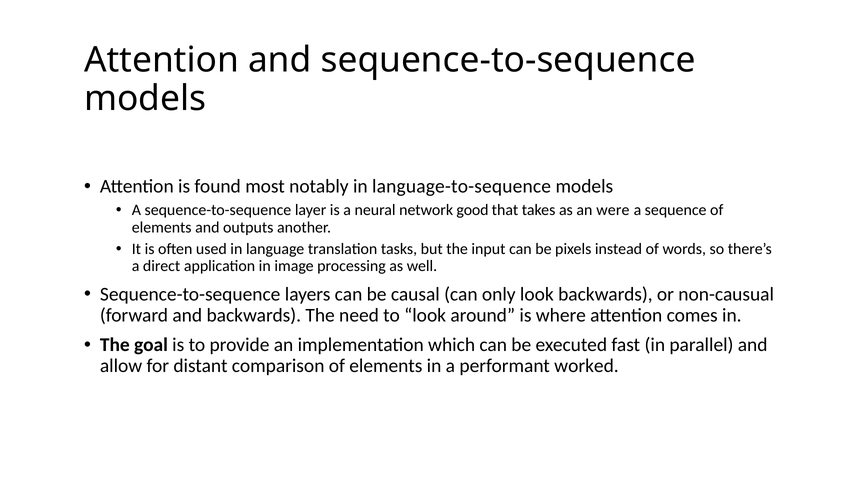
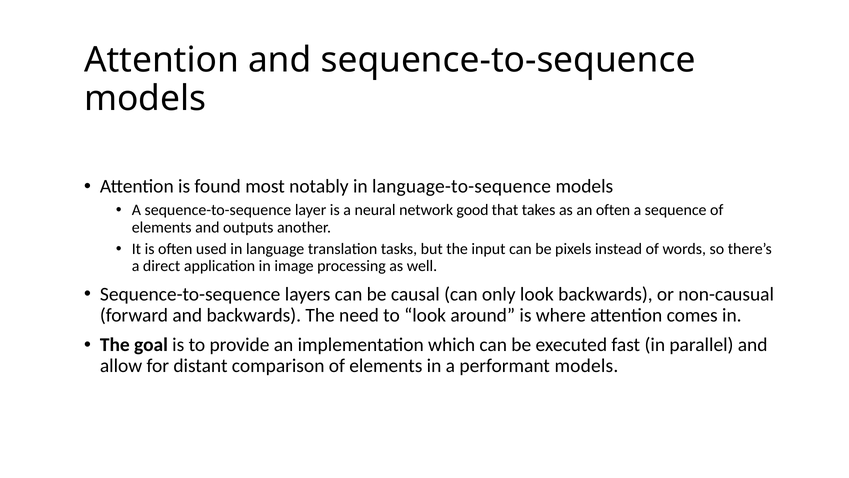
an were: were -> often (613, 210)
performant worked: worked -> models (586, 366)
